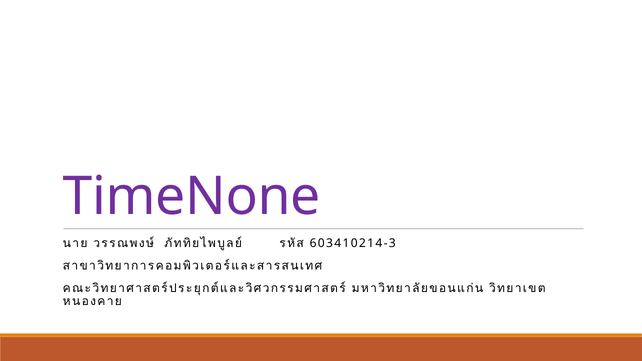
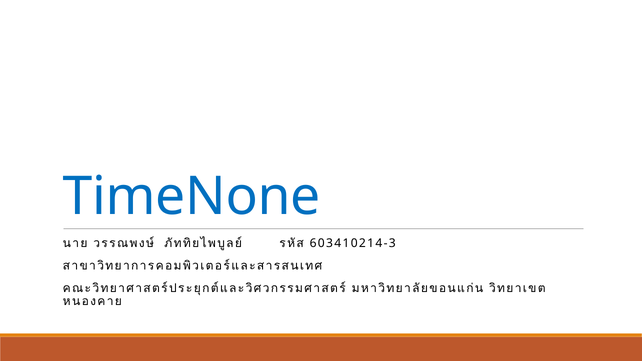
TimeNone colour: purple -> blue (192, 197)
